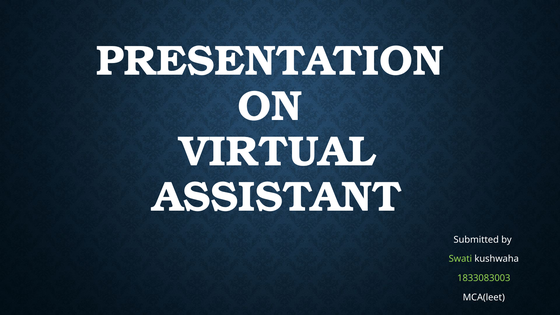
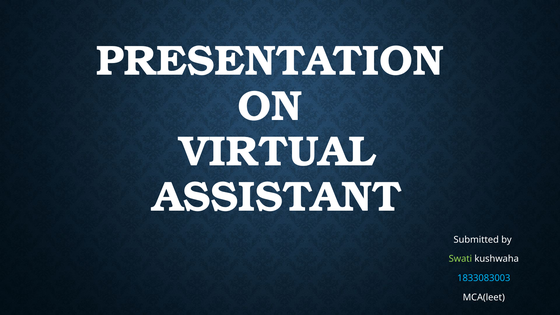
1833083003 colour: light green -> light blue (484, 278)
